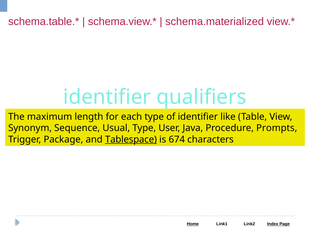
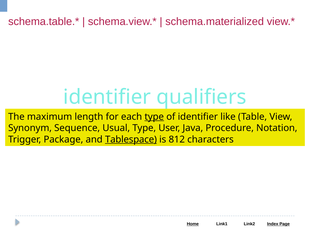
type underline: none -> present (154, 116)
Prompts: Prompts -> Notation (277, 128)
674: 674 -> 812 (177, 139)
